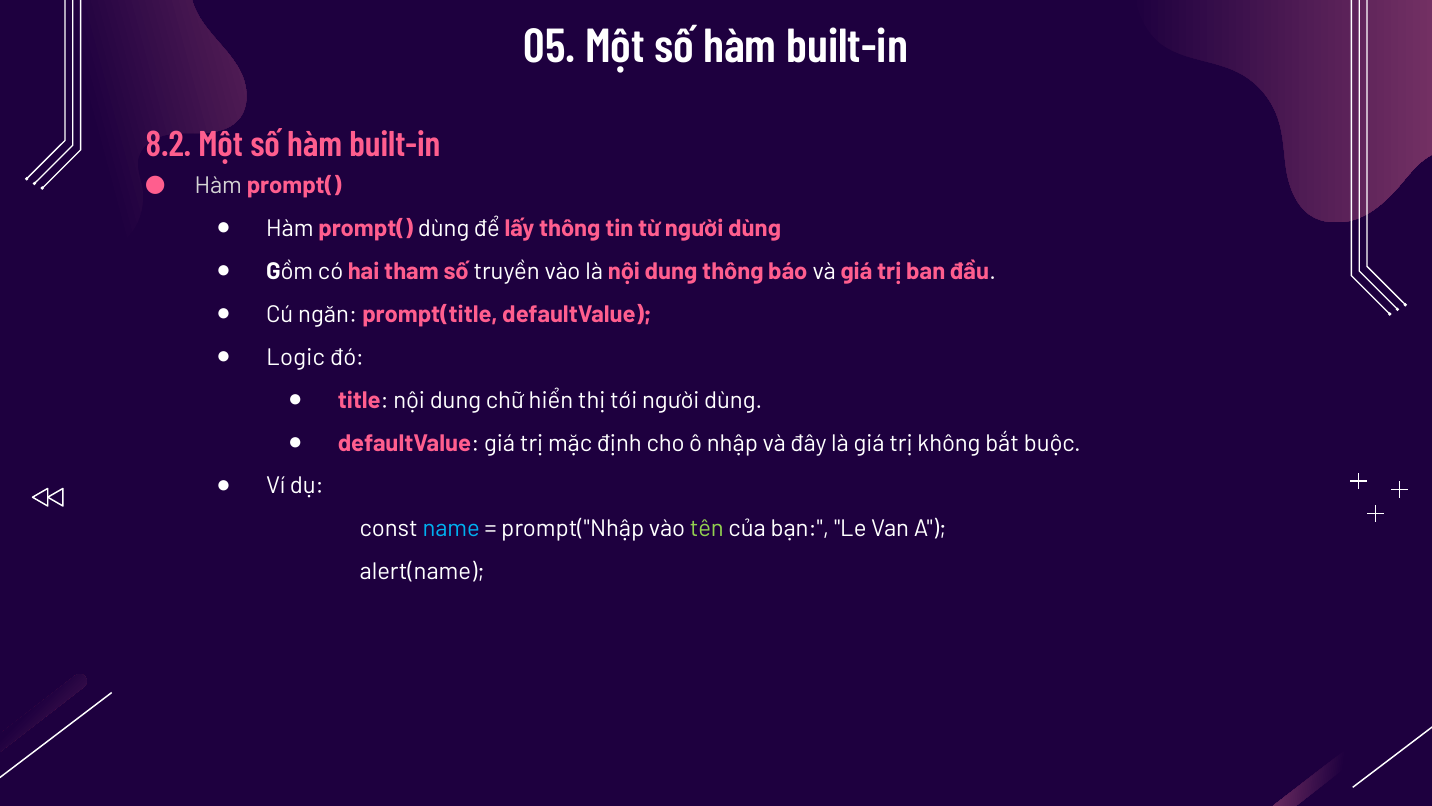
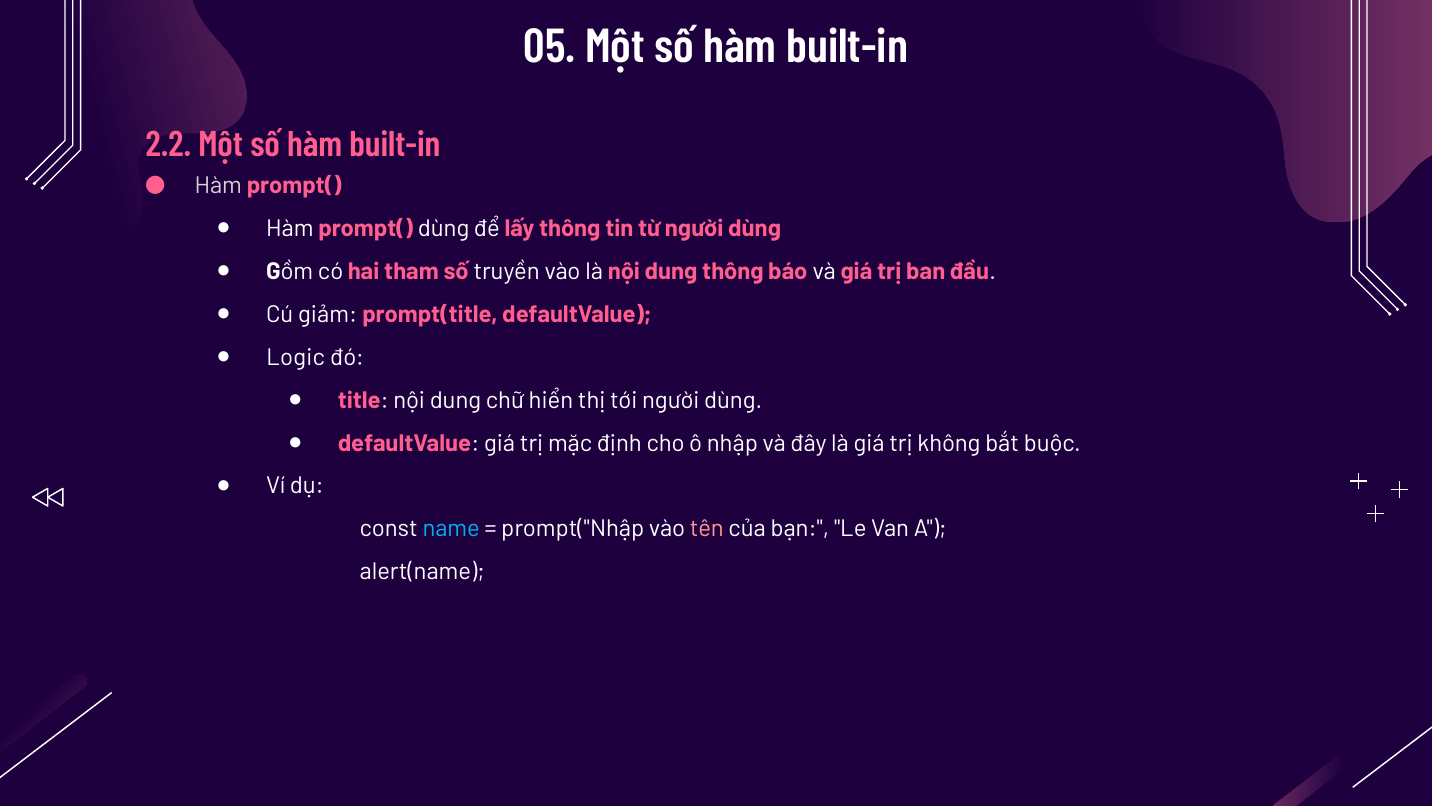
8.2: 8.2 -> 2.2 (168, 145)
ngăn: ngăn -> giảm (328, 314)
tên colour: light green -> pink (707, 529)
